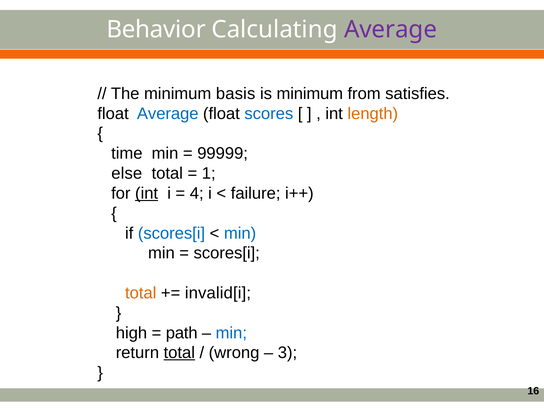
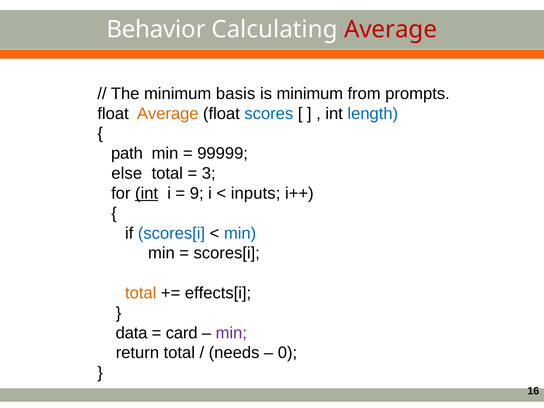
Average colour: purple -> red (391, 29)
satisfies: satisfies -> prompts (417, 94)
Average colour: blue -> orange (168, 114)
length colour: orange -> blue (373, 114)
time: time -> path (127, 153)
1: 1 -> 3 (209, 173)
4: 4 -> 9 (197, 193)
failure: failure -> inputs (256, 193)
invalid[i: invalid[i -> effects[i (218, 293)
high: high -> data (132, 333)
path: path -> card (182, 333)
min colour: blue -> purple (231, 333)
total underline: present -> none (179, 353)
wrong: wrong -> needs (234, 353)
3: 3 -> 0 (287, 353)
